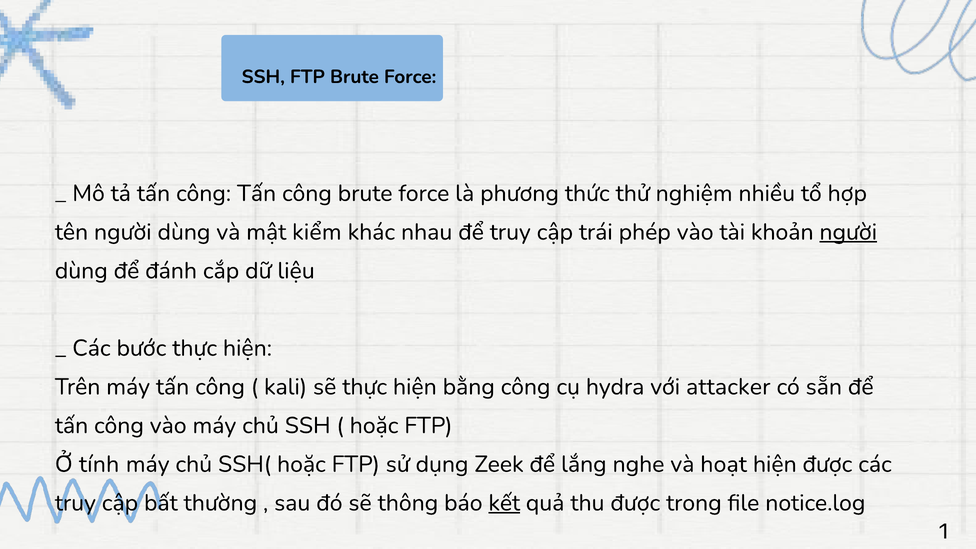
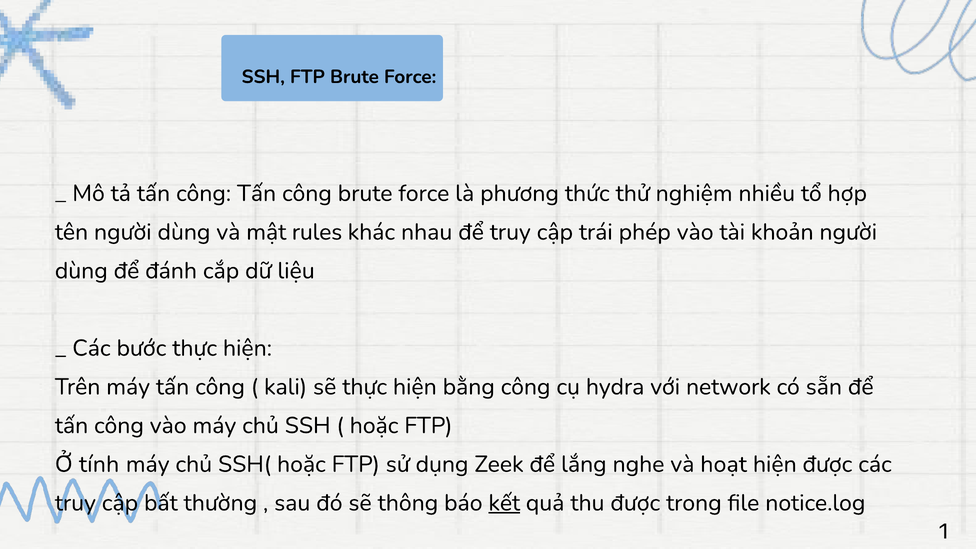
kiểm: kiểm -> rules (317, 232)
người underline: present -> none (848, 232)
attacker: attacker -> network (728, 387)
